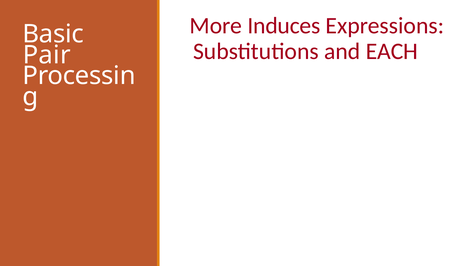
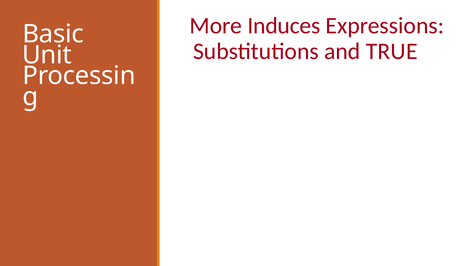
EACH: EACH -> TRUE (392, 51)
Pair: Pair -> Unit (47, 55)
